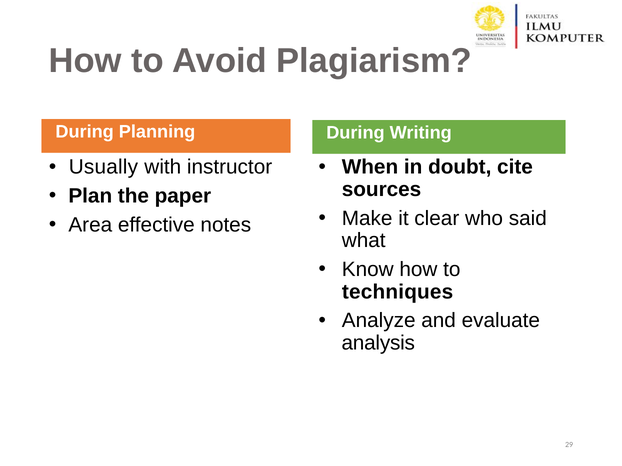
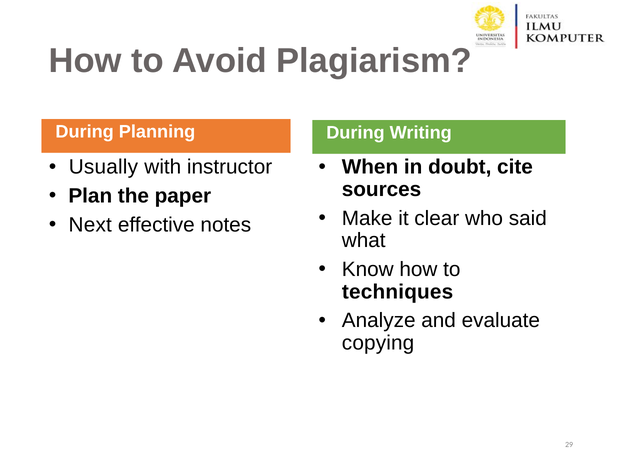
Area: Area -> Next (90, 225)
analysis: analysis -> copying (378, 343)
